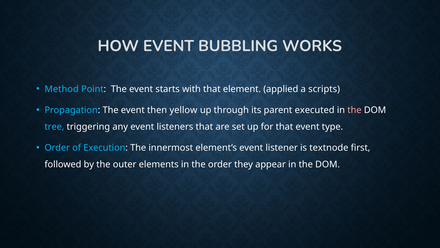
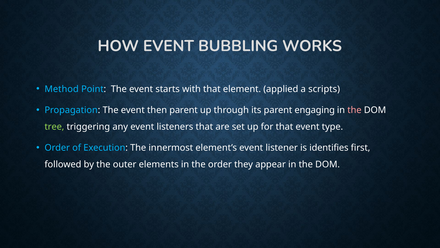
then yellow: yellow -> parent (184, 110)
executed: executed -> engaging (315, 110)
tree colour: light blue -> light green (54, 127)
textnode: textnode -> identifies (329, 148)
